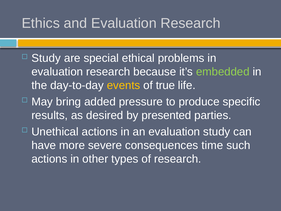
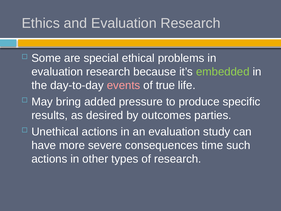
Study: Study -> Some (46, 58)
events colour: yellow -> pink (124, 85)
presented: presented -> outcomes (166, 115)
